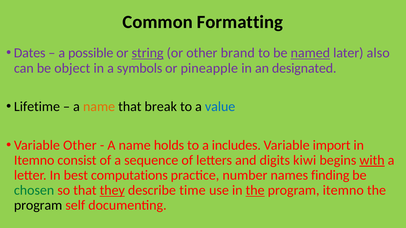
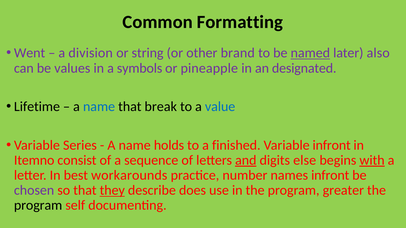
Dates: Dates -> Went (30, 53)
possible: possible -> division (91, 53)
string underline: present -> none (148, 53)
object: object -> values (72, 68)
name colour: orange -> blue (99, 107)
Variable Other: Other -> Series (80, 145)
includes: includes -> finished (236, 145)
Variable import: import -> infront (332, 145)
and underline: none -> present (246, 160)
kiwi: kiwi -> else (305, 160)
computations: computations -> workarounds (129, 176)
names finding: finding -> infront (330, 176)
chosen colour: green -> purple (34, 191)
time: time -> does (193, 191)
the underline: present -> none (255, 191)
program itemno: itemno -> greater (343, 191)
